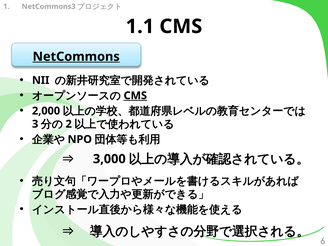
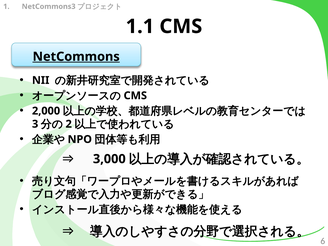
CMS underline: present -> none (135, 96)
